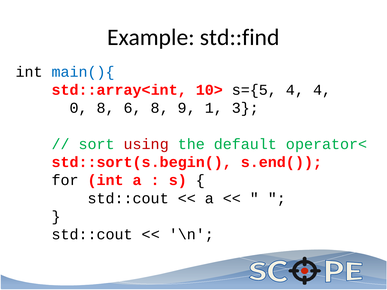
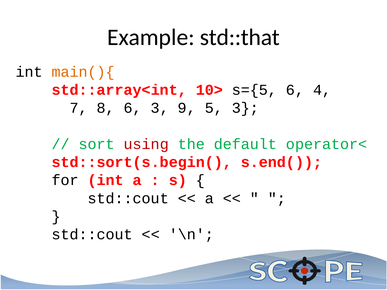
std::find: std::find -> std::that (240, 37)
main(){ colour: blue -> orange (83, 72)
s={5 4: 4 -> 6 (295, 90)
0: 0 -> 7 (79, 108)
6 8: 8 -> 3 (160, 108)
1: 1 -> 5 (214, 108)
